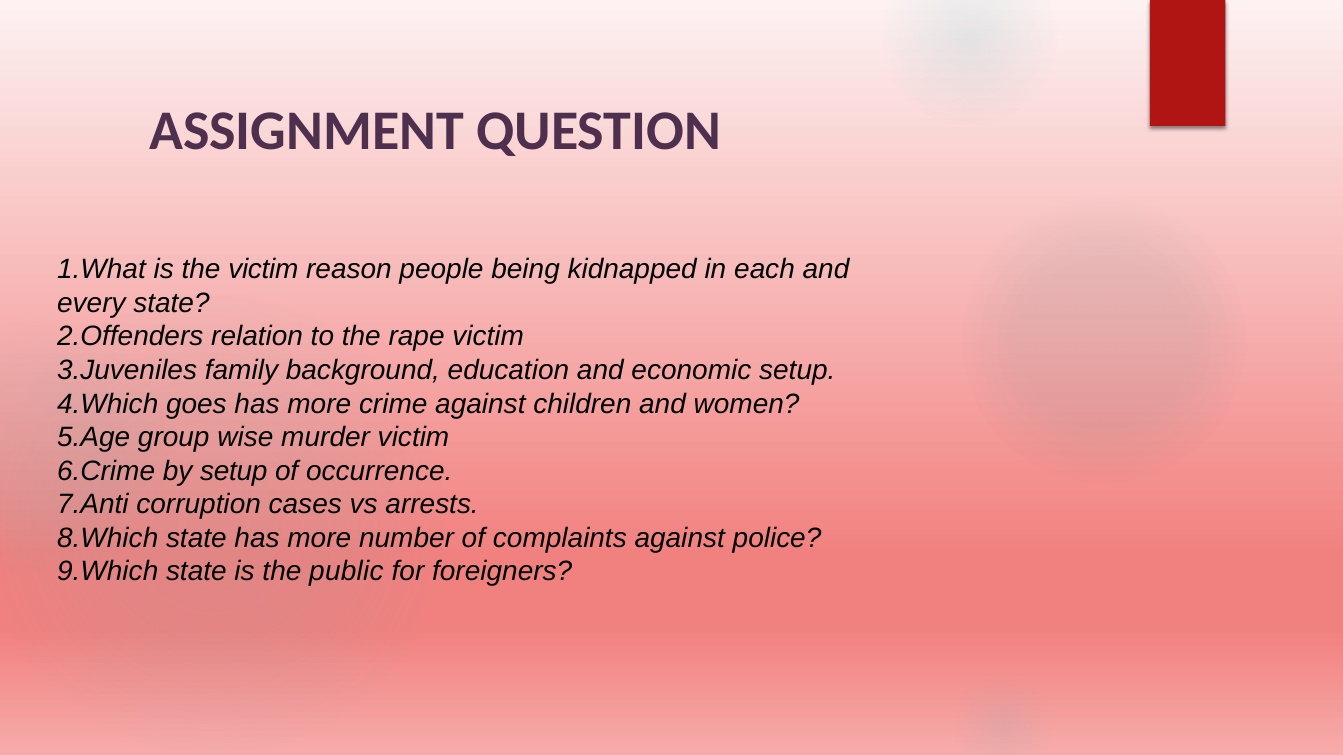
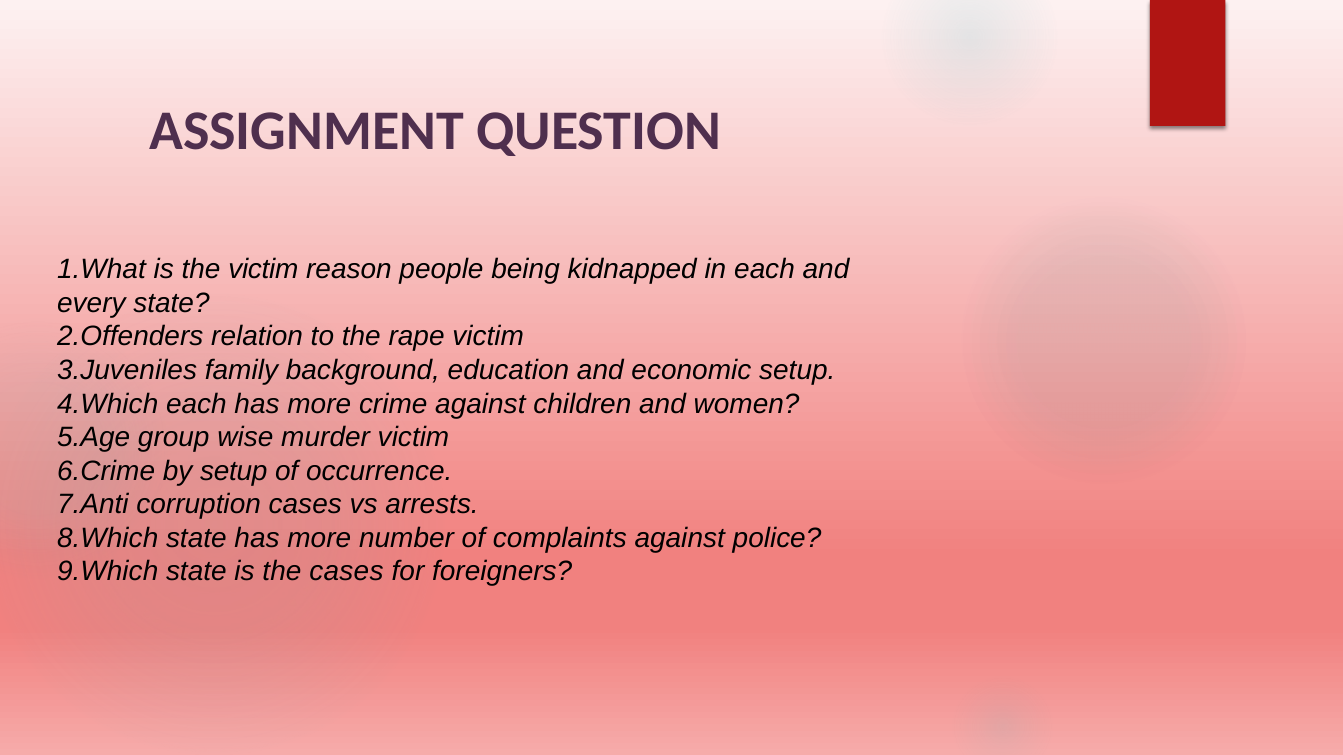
goes: goes -> each (196, 404)
the public: public -> cases (346, 572)
